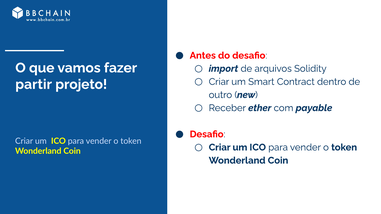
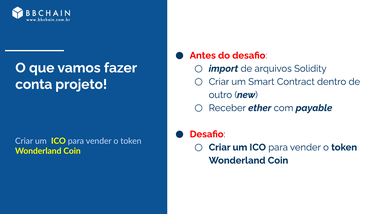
partir: partir -> conta (34, 84)
